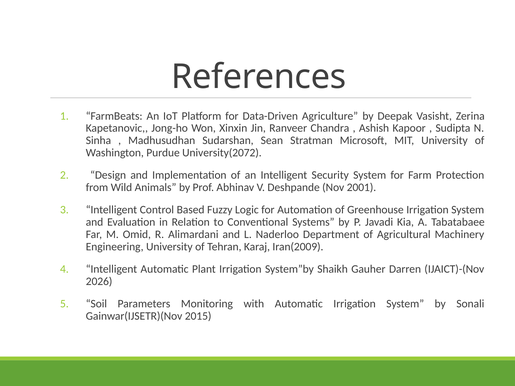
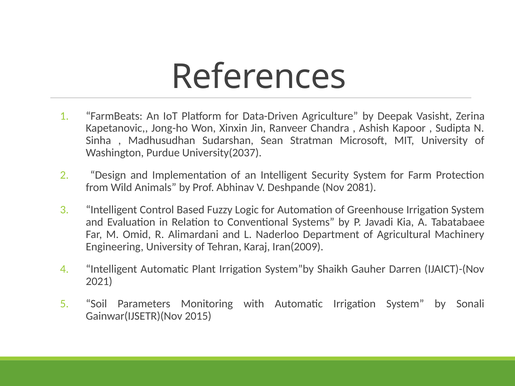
University(2072: University(2072 -> University(2037 (222, 153)
2001: 2001 -> 2081 (361, 188)
2026: 2026 -> 2021 (99, 282)
